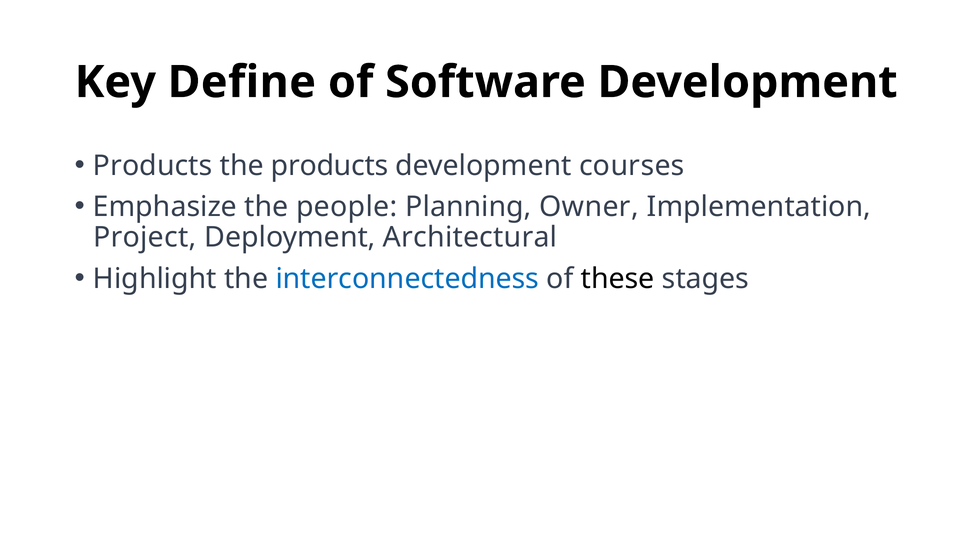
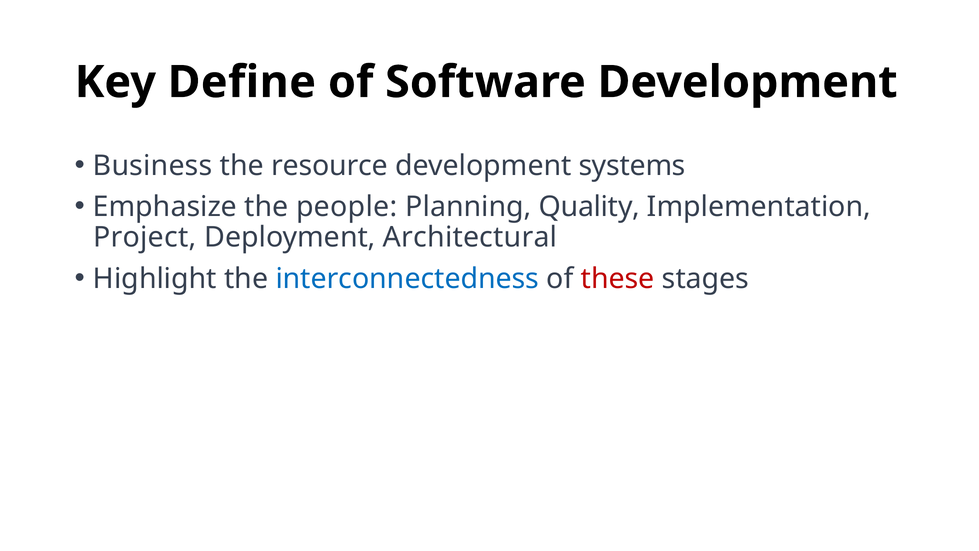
Products: Products -> Business (153, 166)
the products: products -> resource (330, 166)
courses: courses -> systems (632, 166)
Owner: Owner -> Quality (589, 207)
these colour: black -> red (618, 278)
